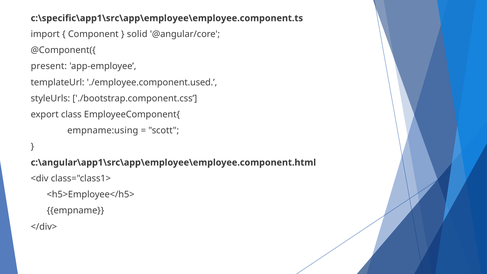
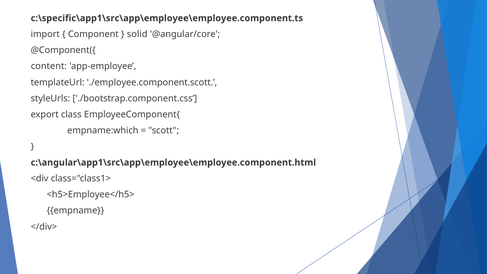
present: present -> content (49, 66)
./employee.component.used: ./employee.component.used -> ./employee.component.scott (152, 82)
empname:using: empname:using -> empname:which (103, 130)
